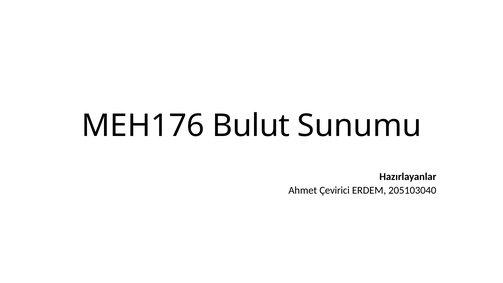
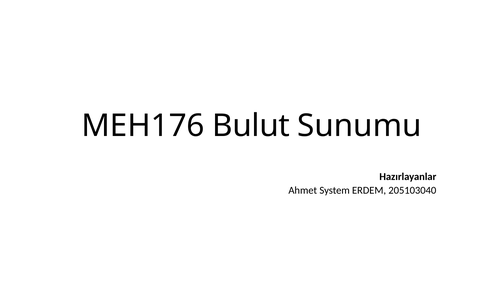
Çevirici: Çevirici -> System (335, 190)
